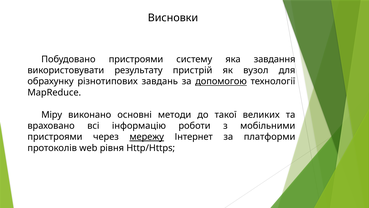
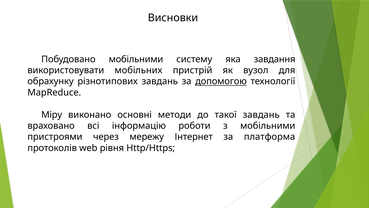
Побудовано пристроями: пристроями -> мобільними (136, 59)
результату: результату -> мобільних (138, 70)
такої великих: великих -> завдань (261, 114)
мережу underline: present -> none (147, 137)
платформи: платформи -> платформа (270, 137)
